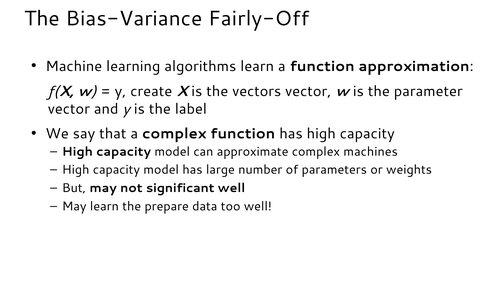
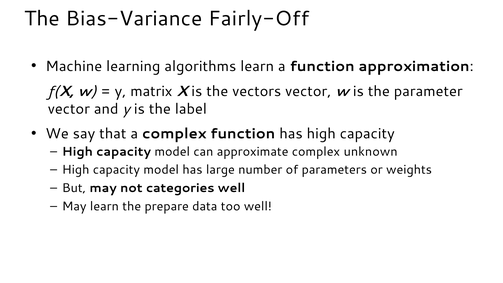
create: create -> matrix (151, 91)
machines: machines -> unknown (371, 152)
significant: significant -> categories (180, 188)
